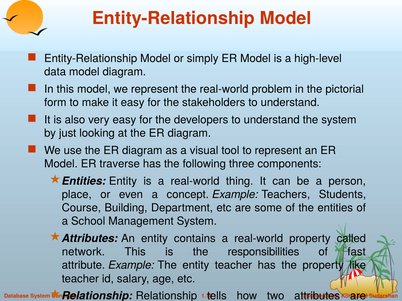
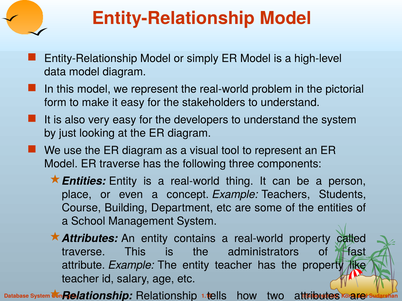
network: network -> traverse (83, 252)
responsibilities: responsibilities -> administrators (263, 252)
